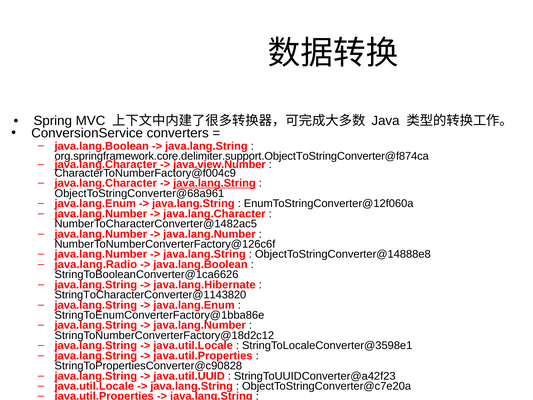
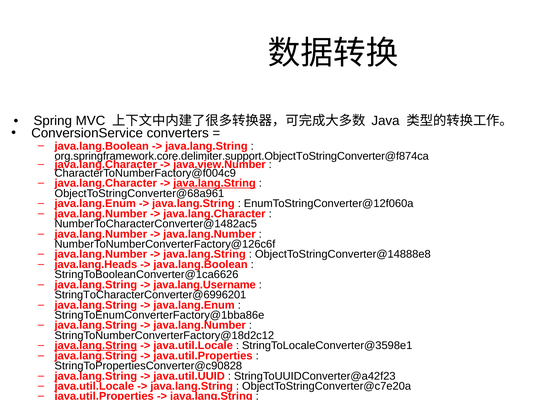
java.lang.Radio: java.lang.Radio -> java.lang.Heads (96, 264)
java.lang.Hibernate: java.lang.Hibernate -> java.lang.Username (205, 285)
StringToCharacterConverter@1143820: StringToCharacterConverter@1143820 -> StringToCharacterConverter@6996201 (150, 295)
java.lang.String underline: none -> present (96, 345)
